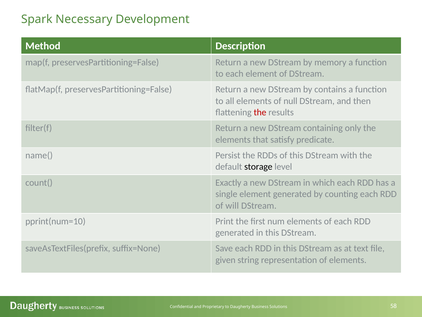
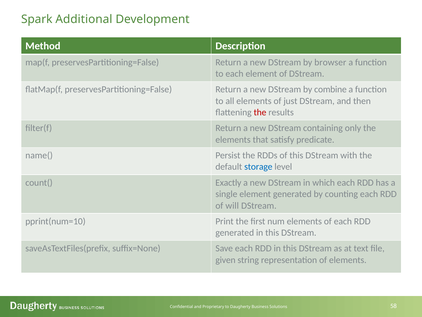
Necessary: Necessary -> Additional (84, 19)
memory: memory -> browser (330, 62)
contains: contains -> combine (330, 89)
null: null -> just (290, 101)
storage colour: black -> blue (258, 167)
